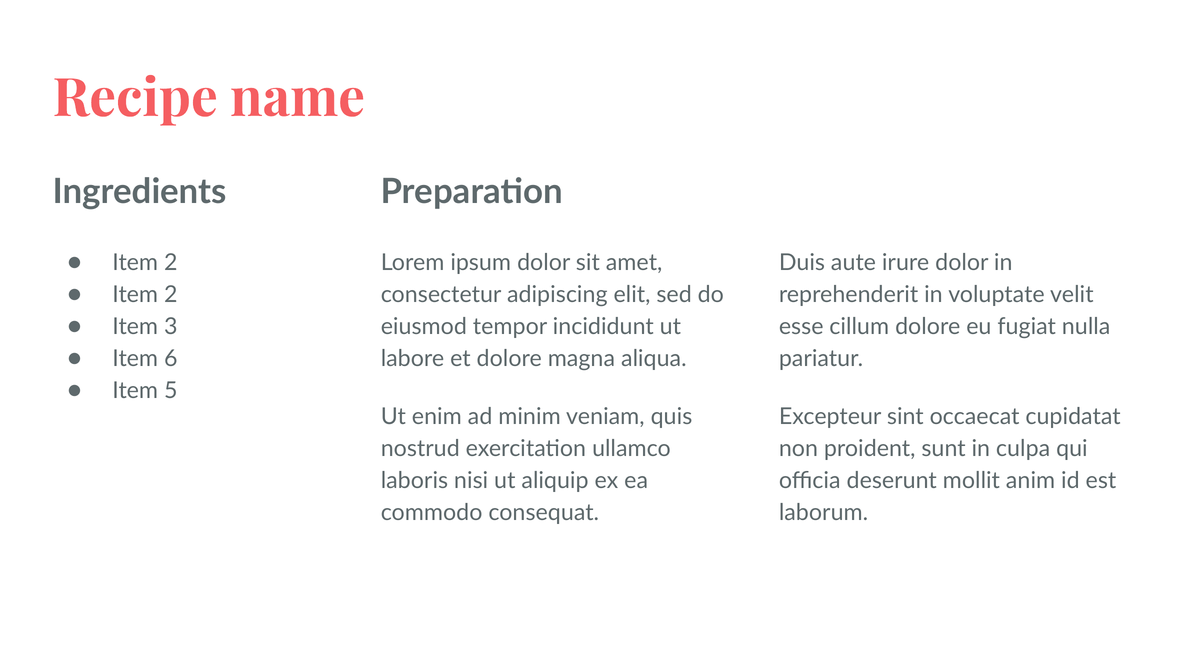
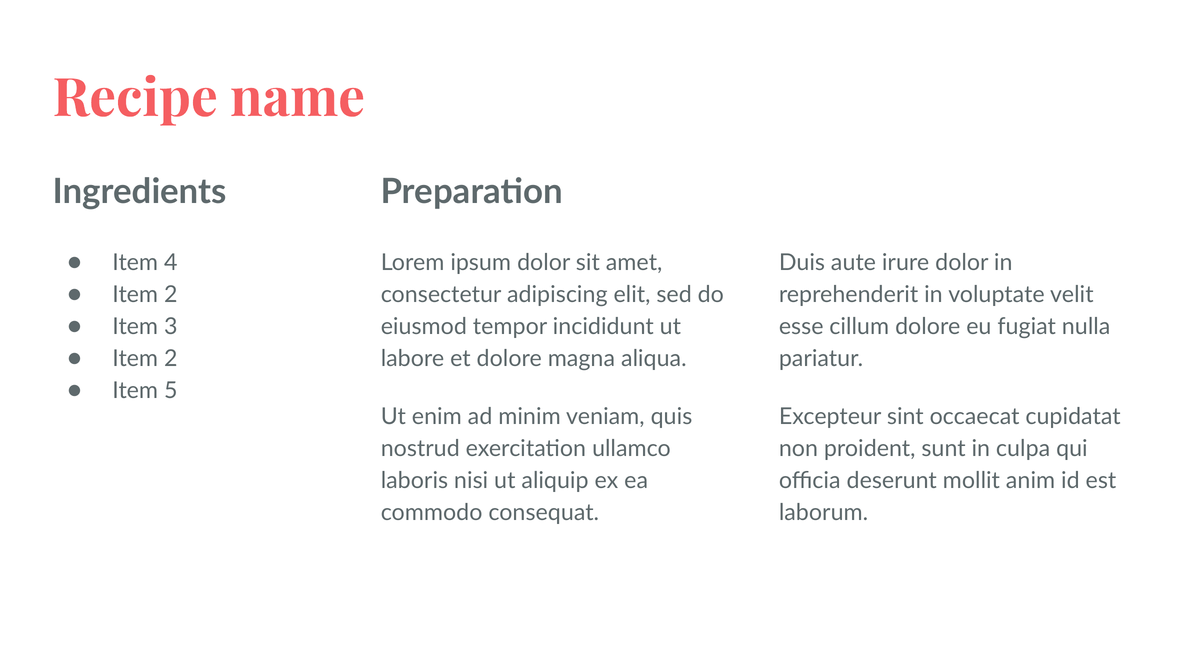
2: 2 -> 4 (171, 263)
6: 6 -> 2 (171, 359)
